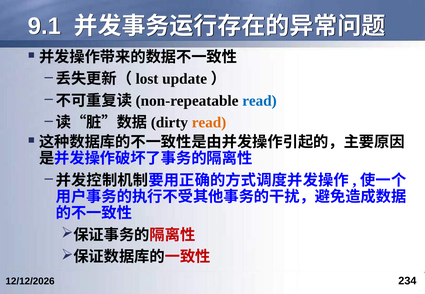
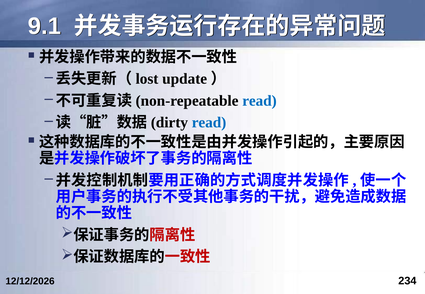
read colour: orange -> blue (209, 123)
